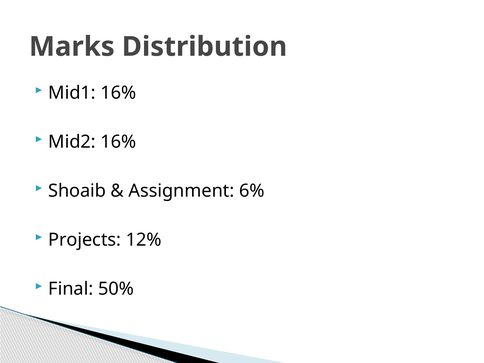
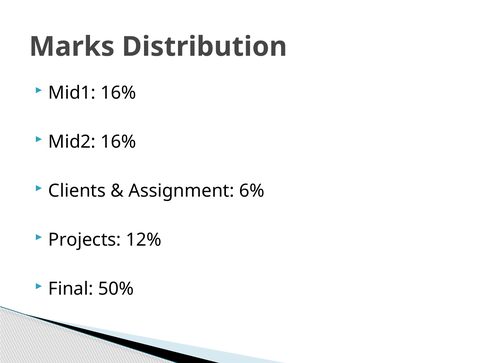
Shoaib: Shoaib -> Clients (77, 191)
